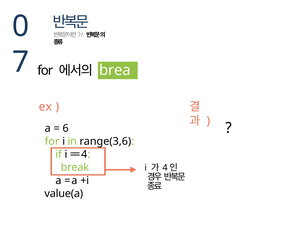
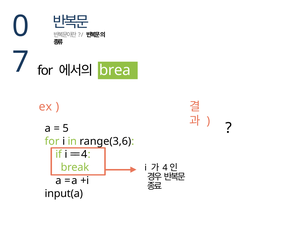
6: 6 -> 5 (66, 128)
value(a: value(a -> input(a (64, 193)
